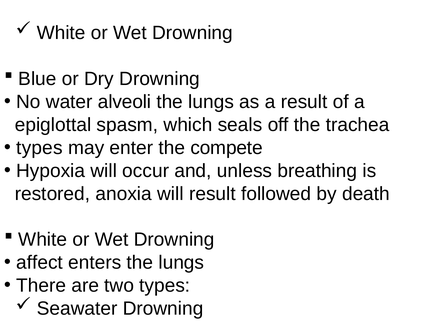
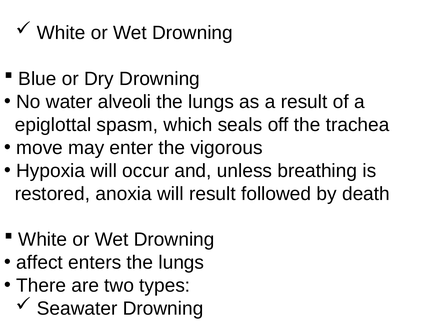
types: types -> move (40, 148)
compete: compete -> vigorous (226, 148)
